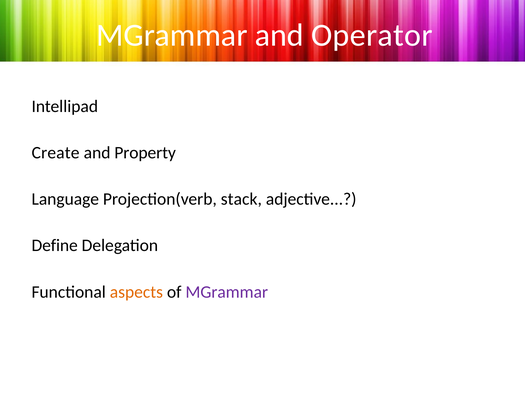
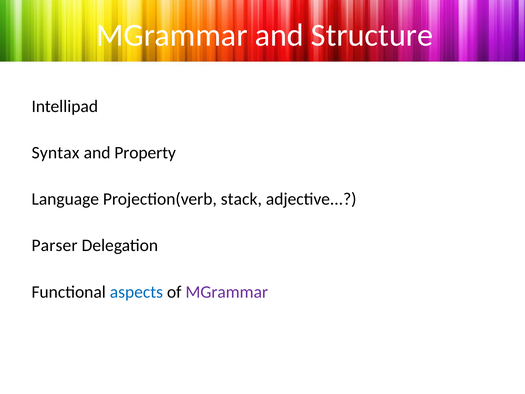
Operator: Operator -> Structure (372, 35)
Create: Create -> Syntax (56, 153)
Define: Define -> Parser (55, 245)
aspects colour: orange -> blue (136, 292)
